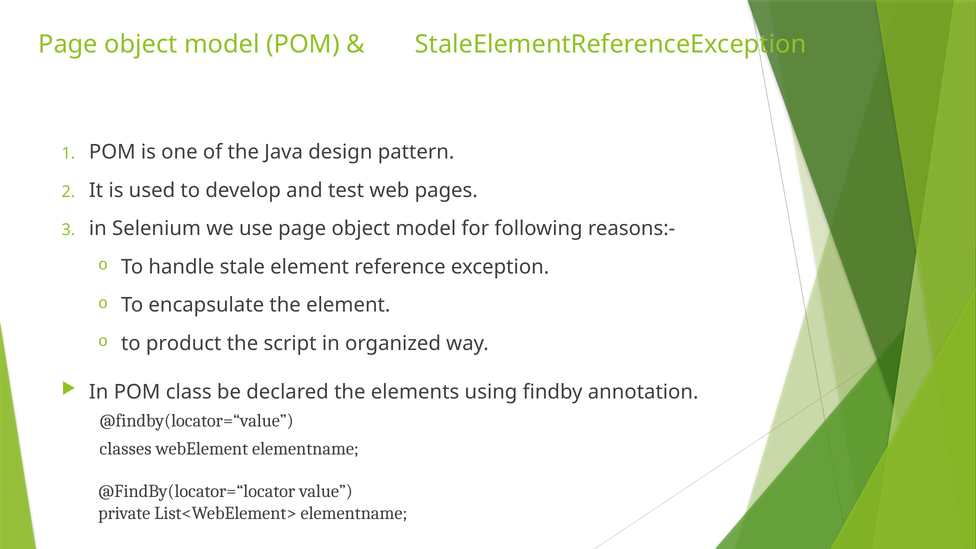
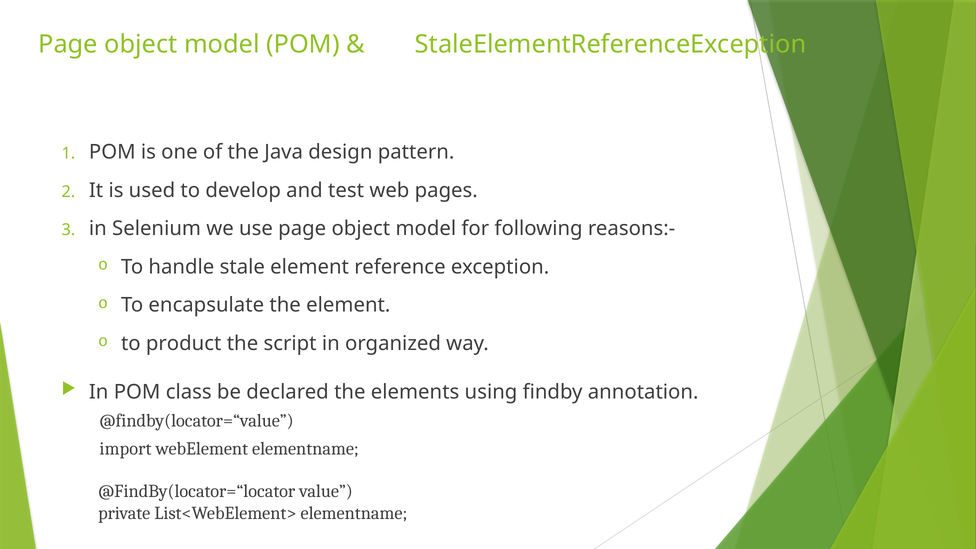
classes: classes -> import (125, 449)
